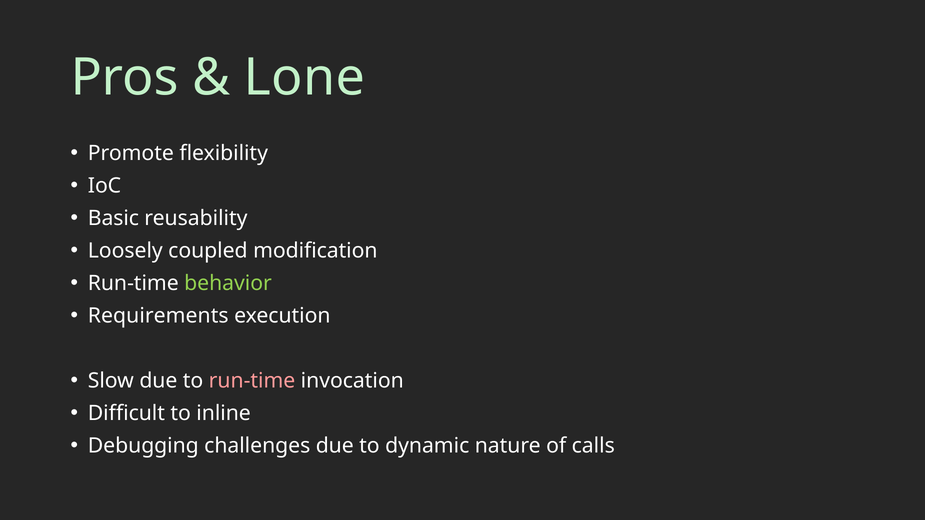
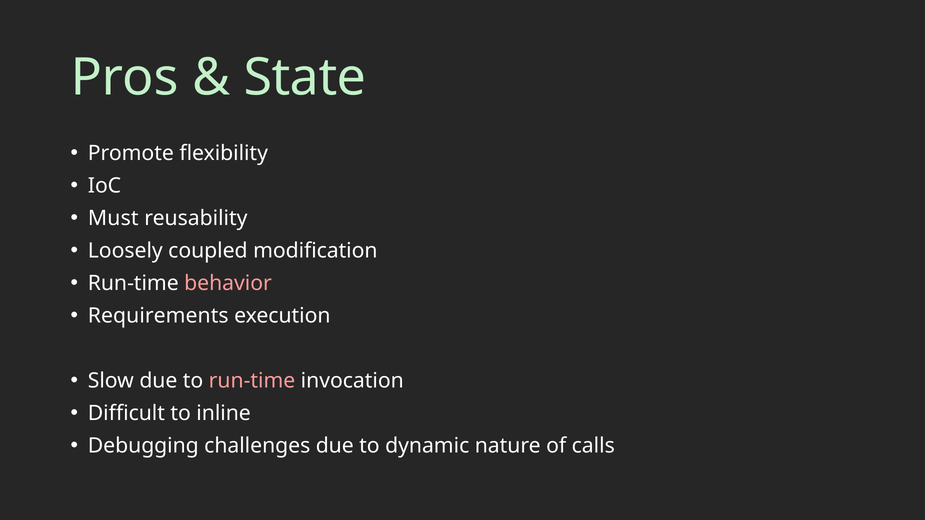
Lone: Lone -> State (305, 78)
Basic: Basic -> Must (113, 218)
behavior colour: light green -> pink (228, 283)
